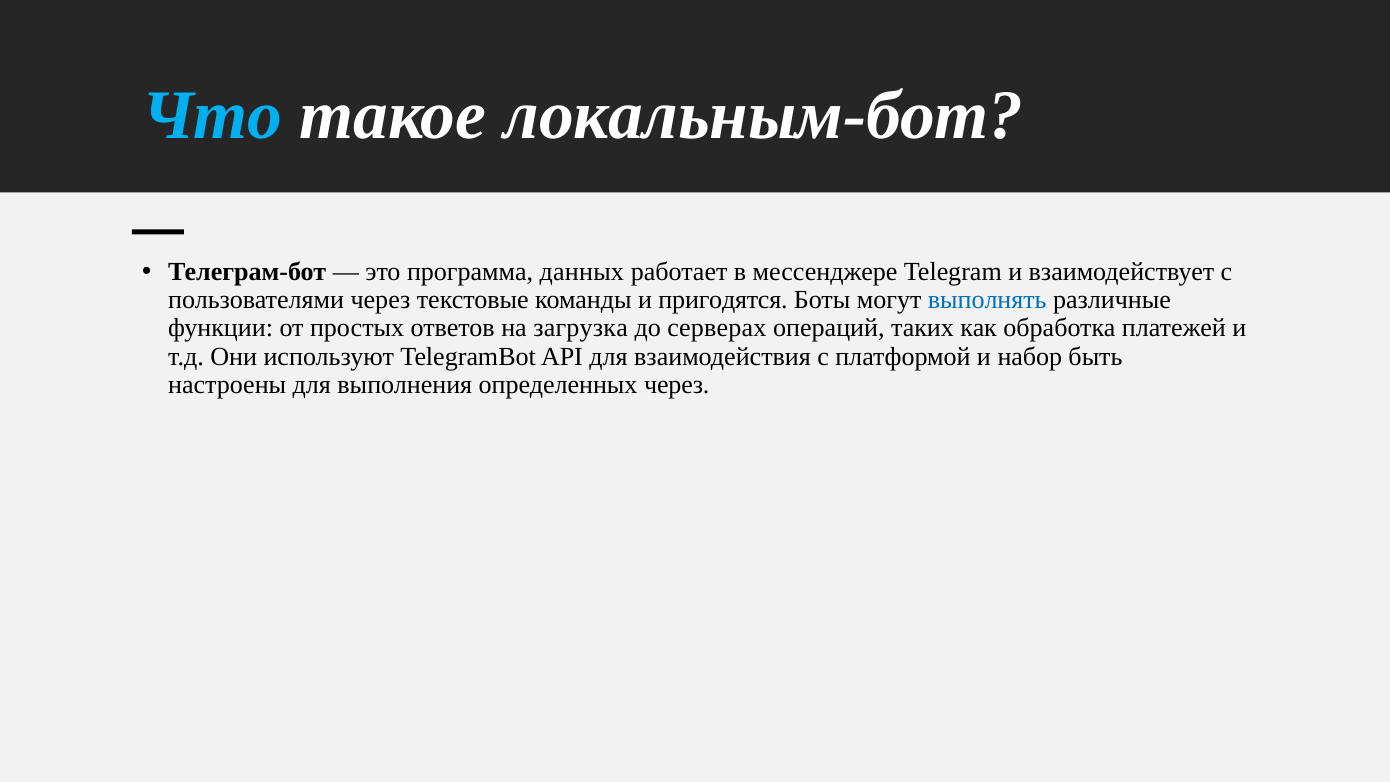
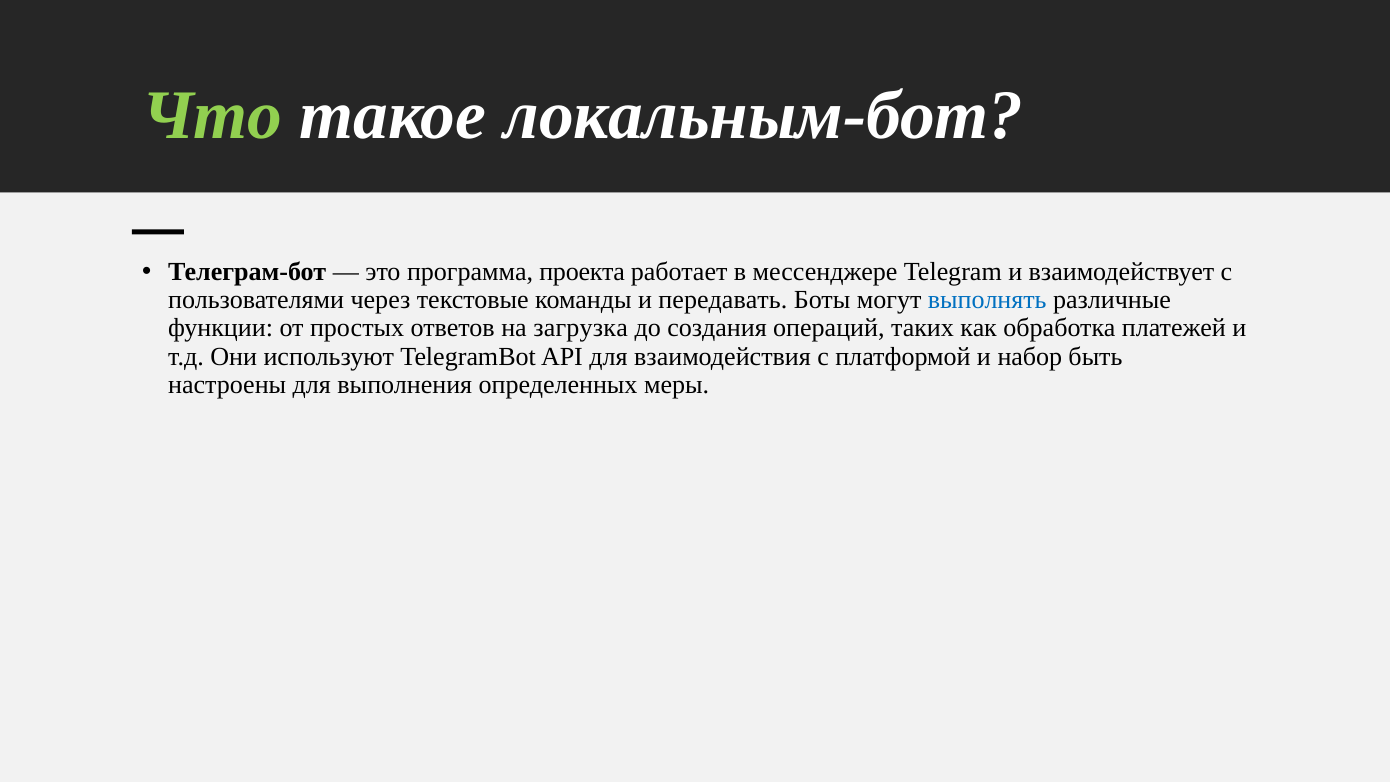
Что colour: light blue -> light green (212, 115)
данных: данных -> проекта (582, 272)
пригодятся: пригодятся -> передавать (723, 300)
серверах: серверах -> создания (717, 328)
определенных через: через -> меры (677, 385)
